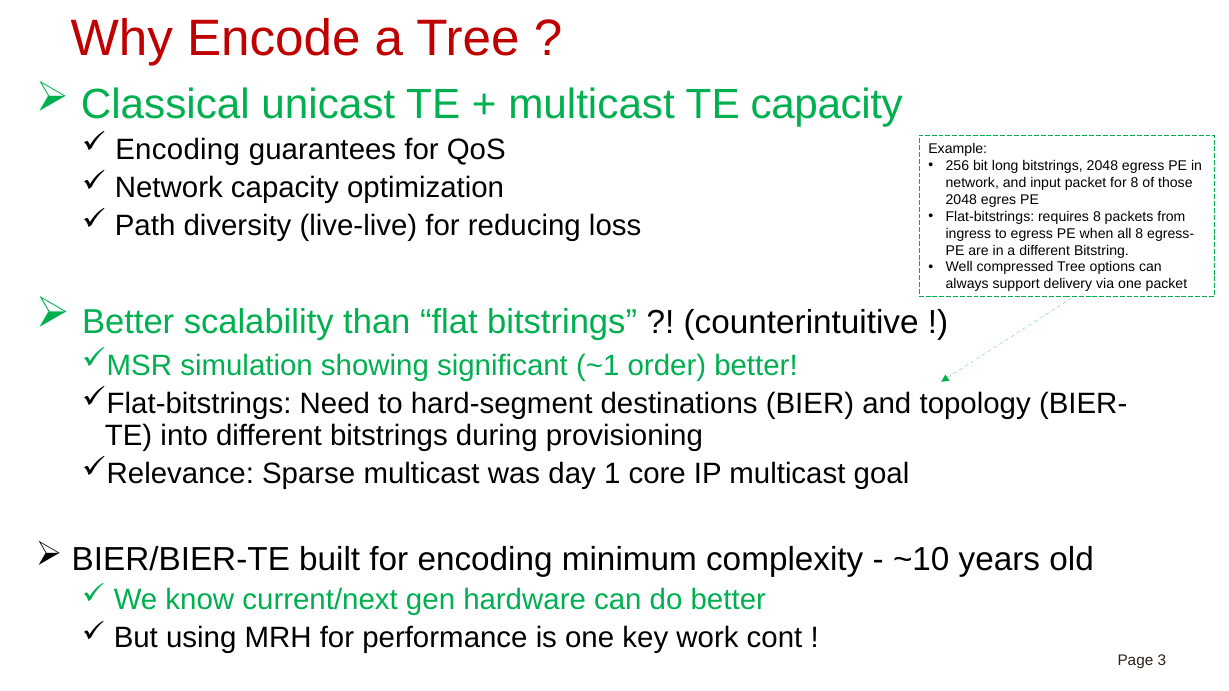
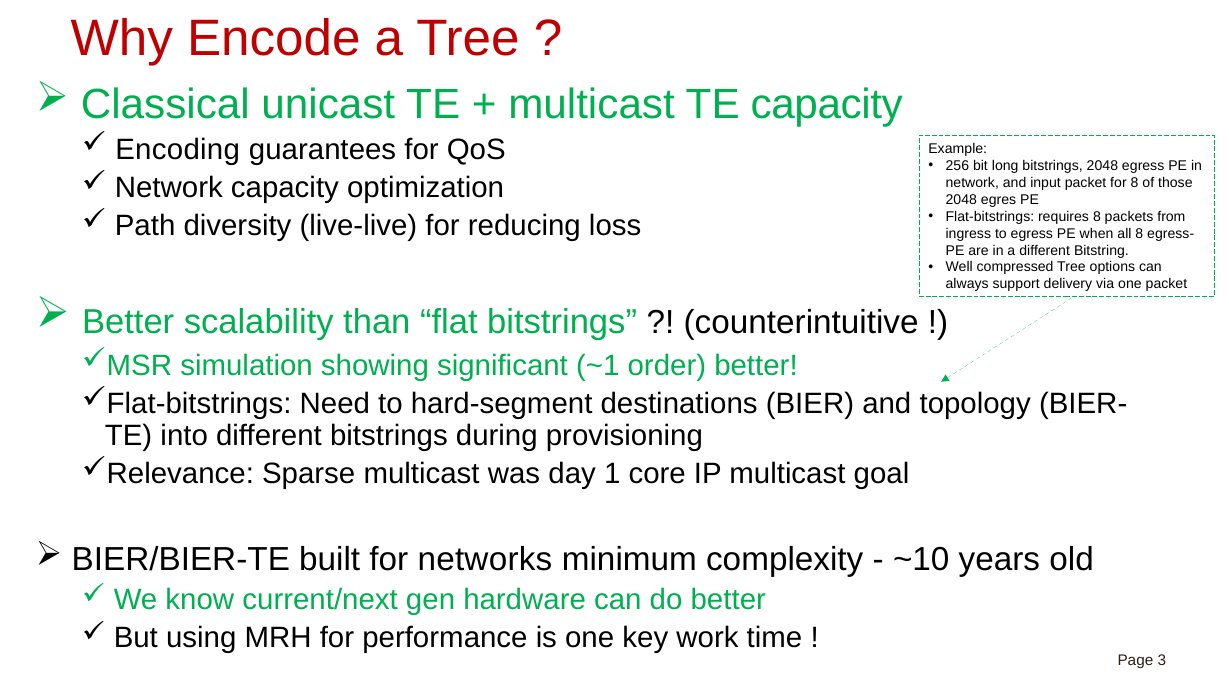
for encoding: encoding -> networks (485, 560)
cont: cont -> time (775, 638)
